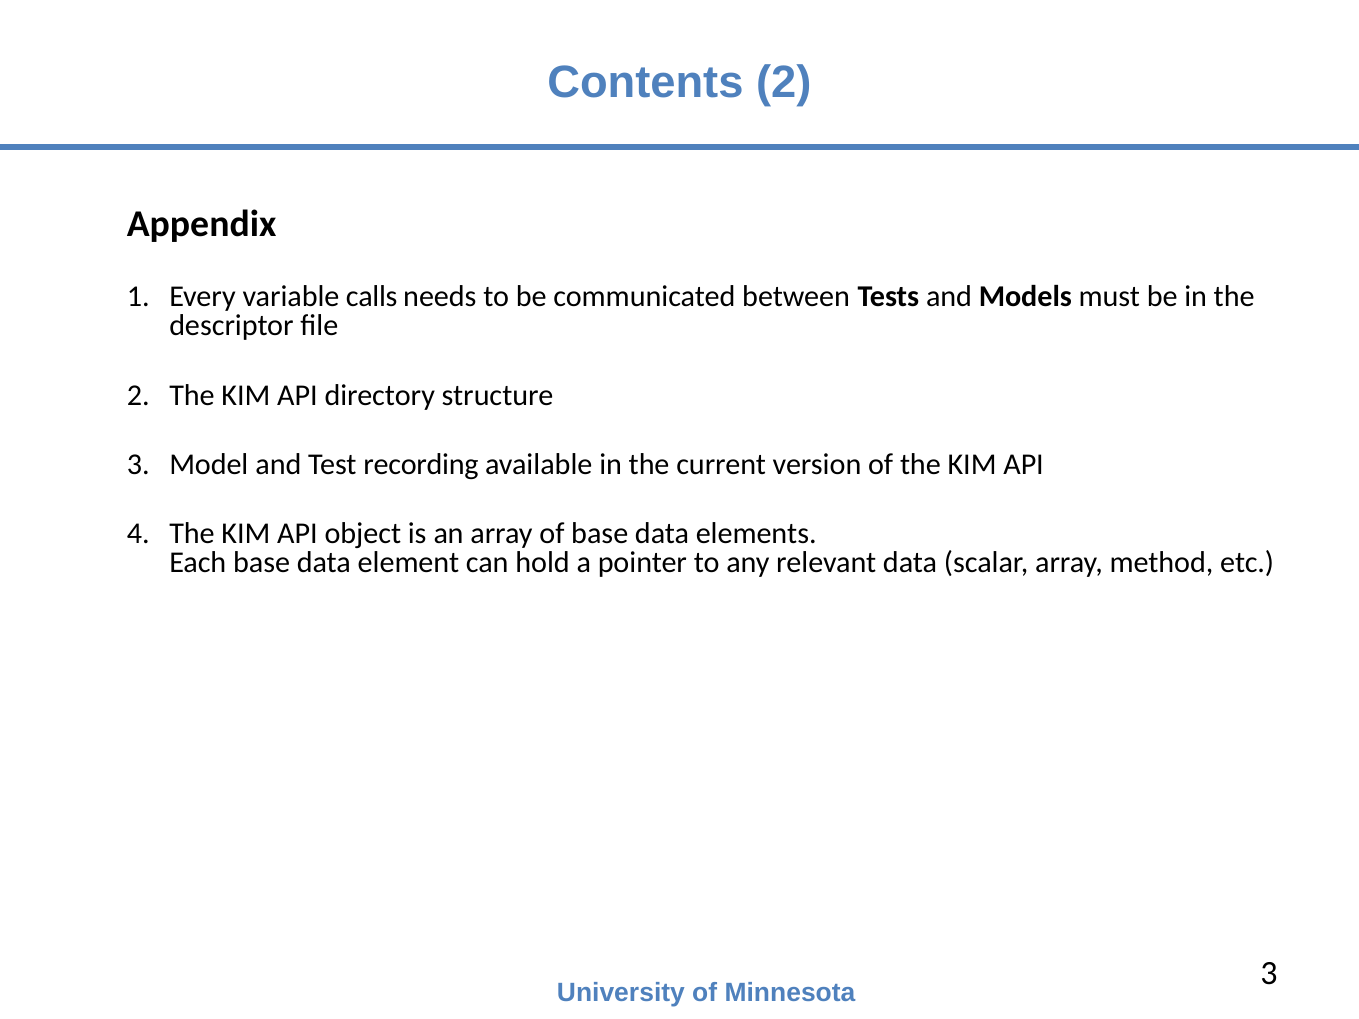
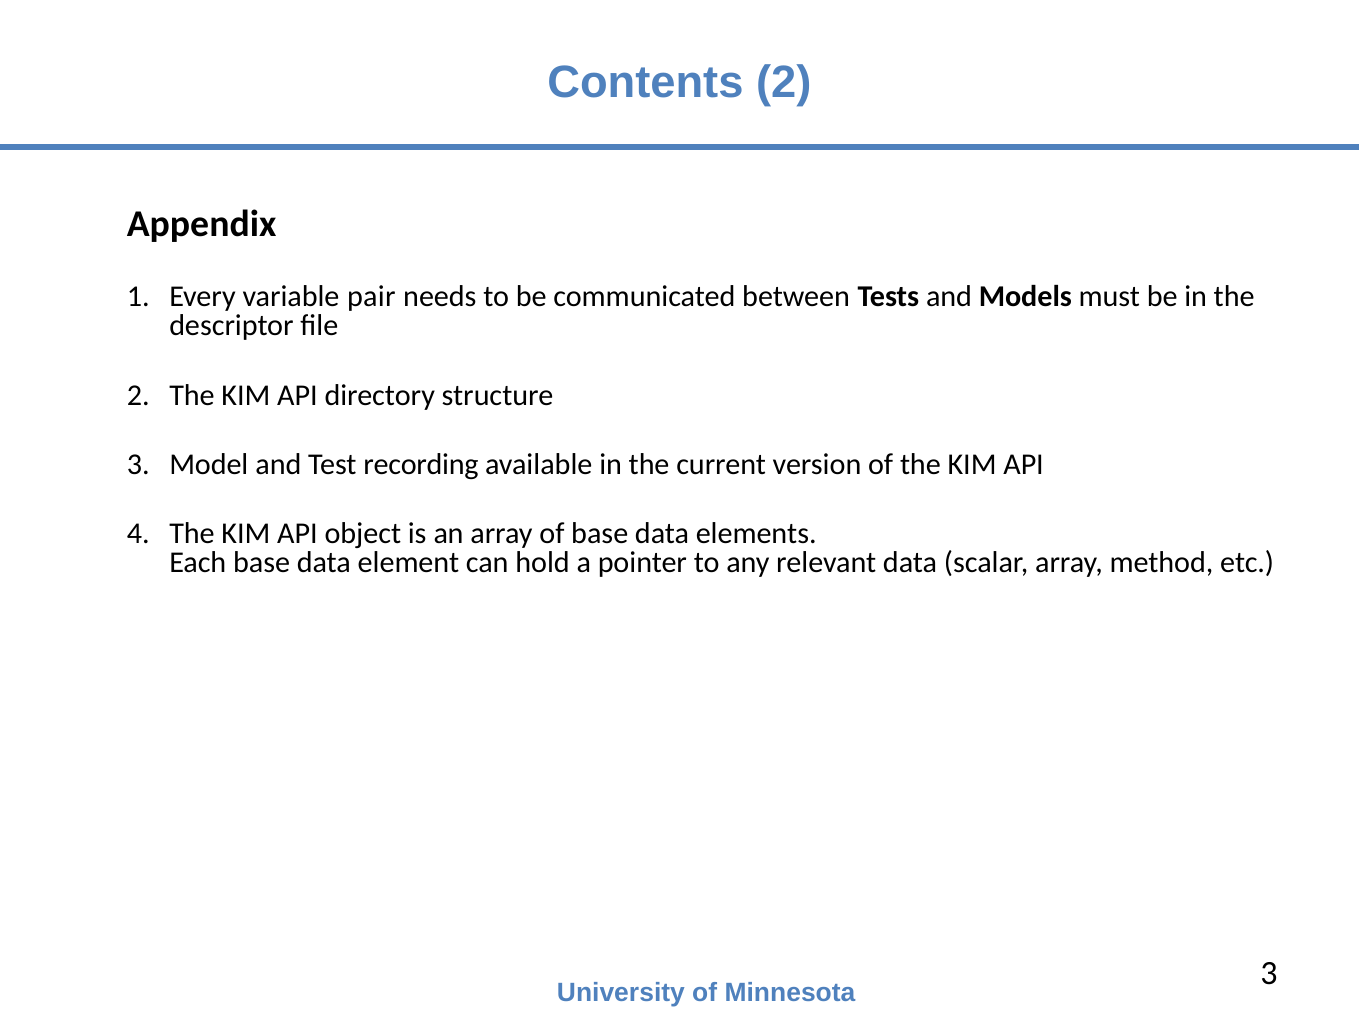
calls: calls -> pair (371, 297)
